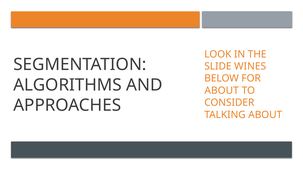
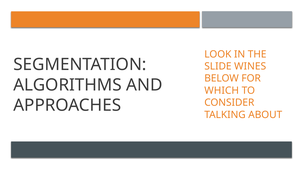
ABOUT: ABOUT -> WHICH (222, 91)
